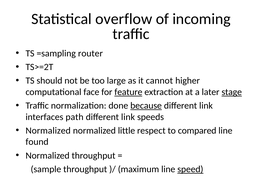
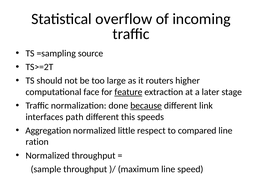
router: router -> source (91, 53)
cannot: cannot -> routers (159, 81)
stage underline: present -> none (232, 92)
link: link -> this (128, 117)
Normalized: Normalized -> Aggregation (48, 131)
found: found -> ration (37, 142)
speed underline: present -> none (190, 170)
